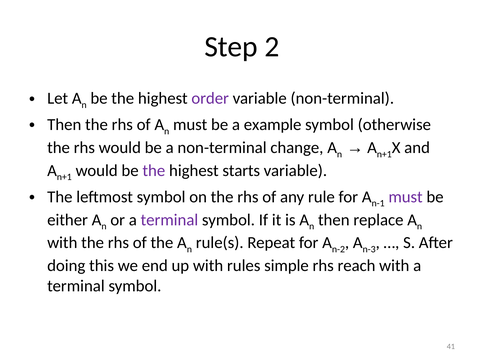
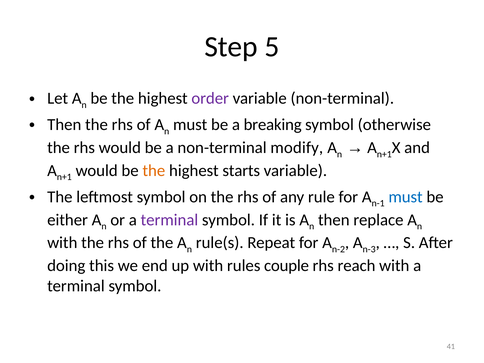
2: 2 -> 5 (272, 47)
example: example -> breaking (273, 125)
change: change -> modify (297, 148)
the colour: purple -> orange (154, 171)
must colour: purple -> blue (406, 197)
simple: simple -> couple (287, 266)
